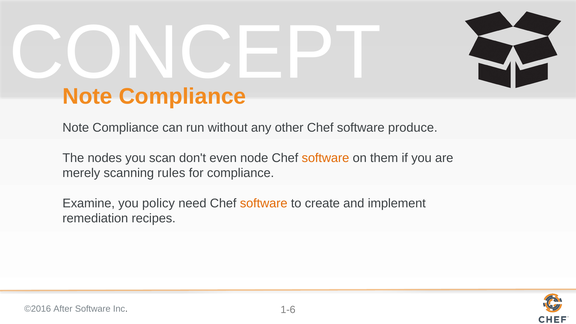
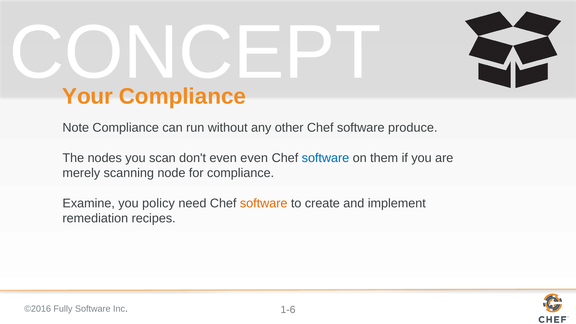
Note: Note -> Your (88, 97)
even node: node -> even (254, 158)
software colour: orange -> blue (325, 158)
rules: rules -> node (171, 173)
After: After -> Fully (63, 309)
